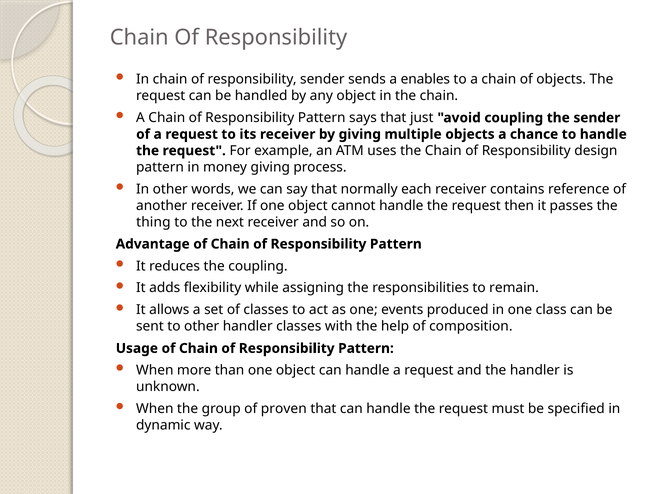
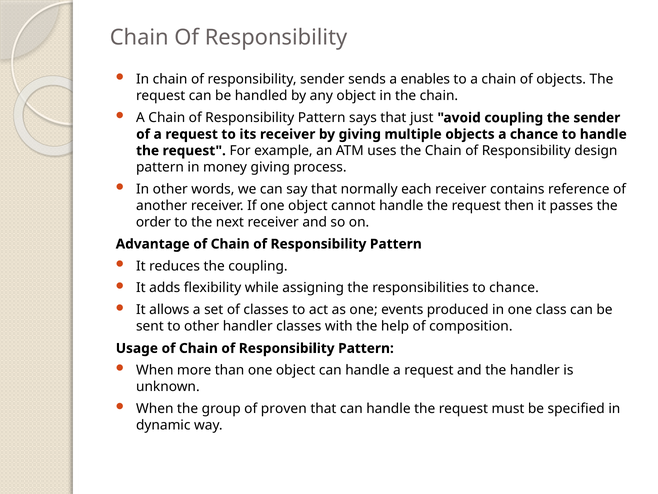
thing: thing -> order (154, 222)
to remain: remain -> chance (514, 288)
